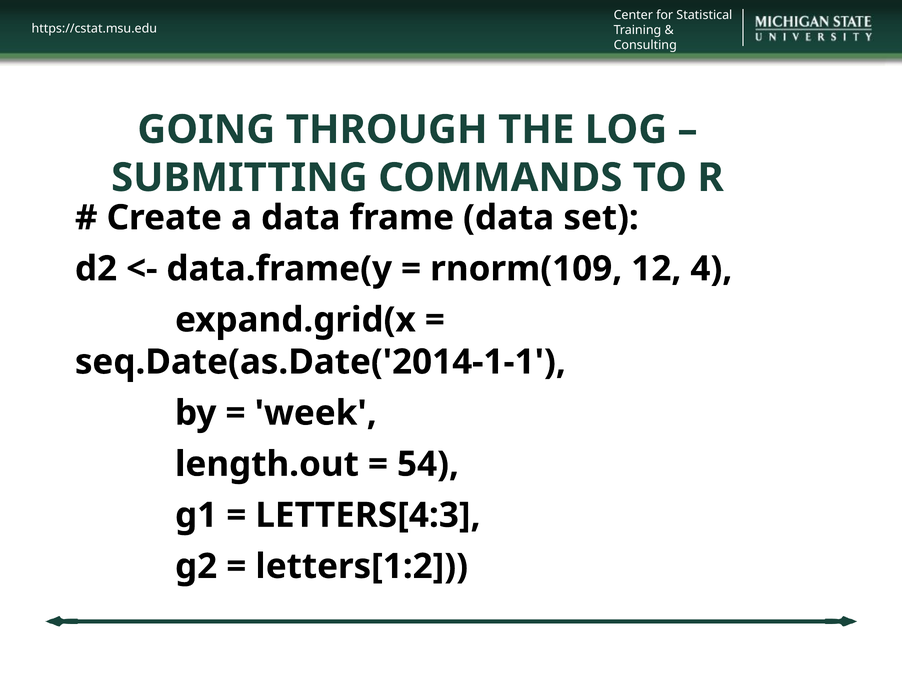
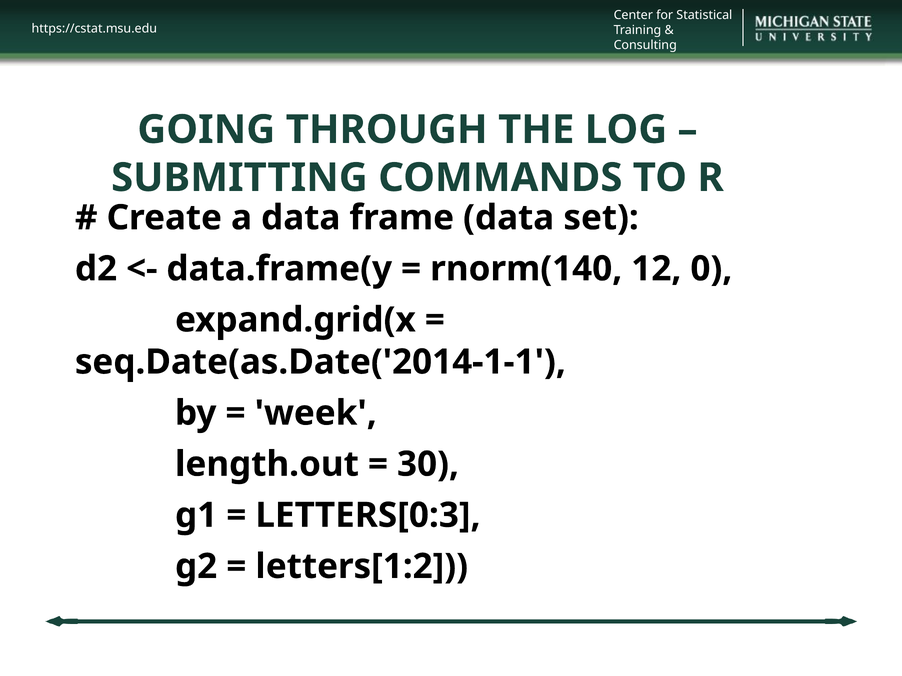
rnorm(109: rnorm(109 -> rnorm(140 (526, 269)
4: 4 -> 0 (711, 269)
54: 54 -> 30 (428, 465)
LETTERS[4:3: LETTERS[4:3 -> LETTERS[0:3 (368, 516)
